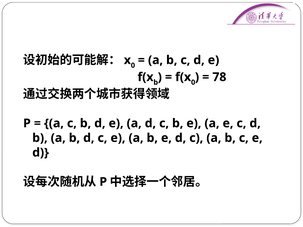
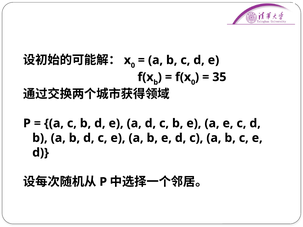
78: 78 -> 35 (219, 77)
